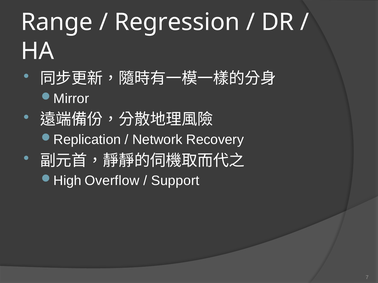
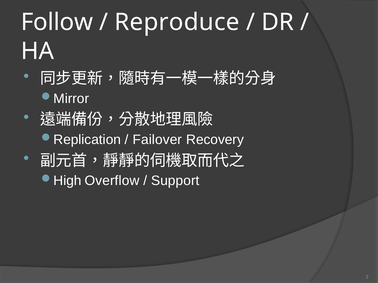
Range: Range -> Follow (57, 22)
Regression: Regression -> Reproduce (177, 22)
Network: Network -> Failover (157, 140)
